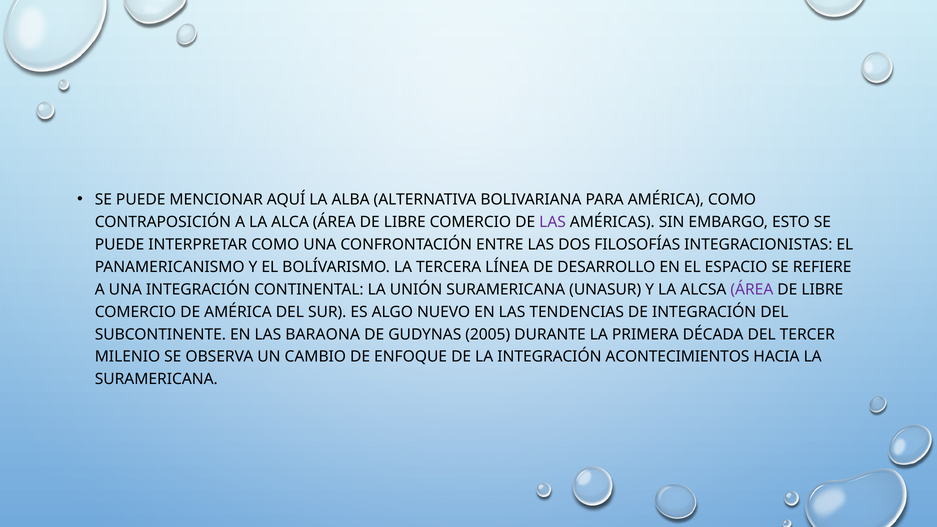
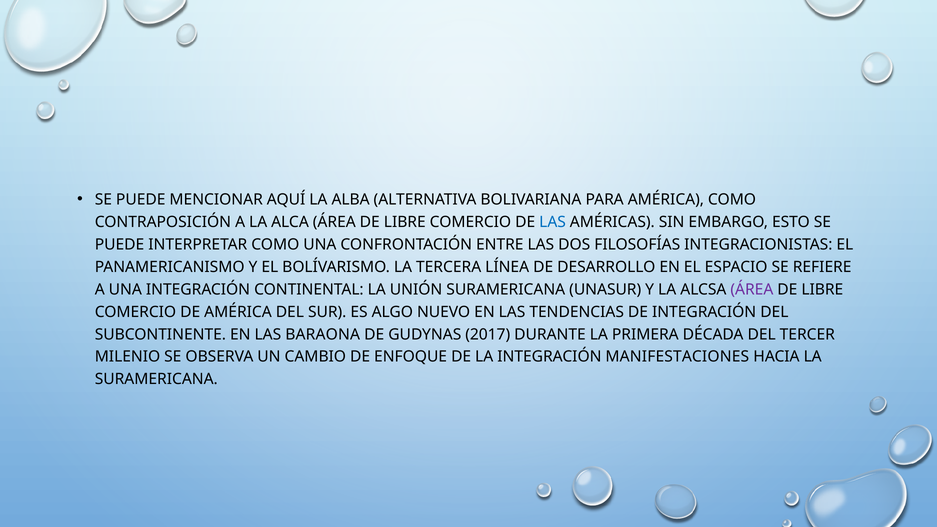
LAS colour: purple -> blue (553, 222)
2005: 2005 -> 2017 (488, 334)
ACONTECIMIENTOS: ACONTECIMIENTOS -> MANIFESTACIONES (677, 357)
